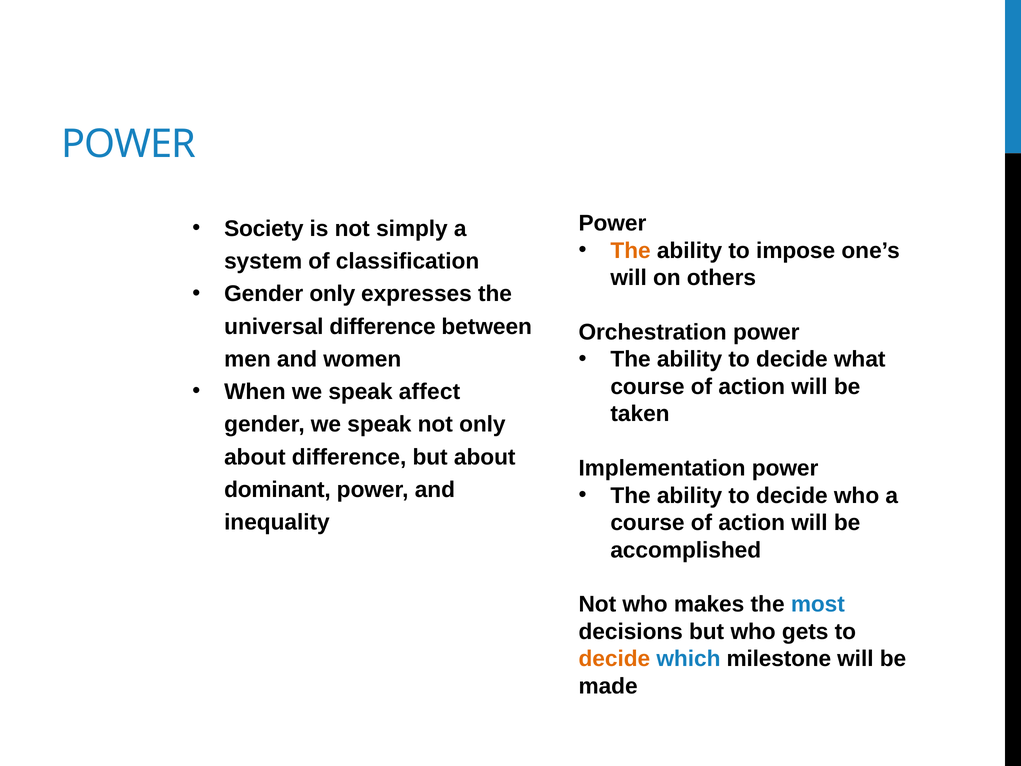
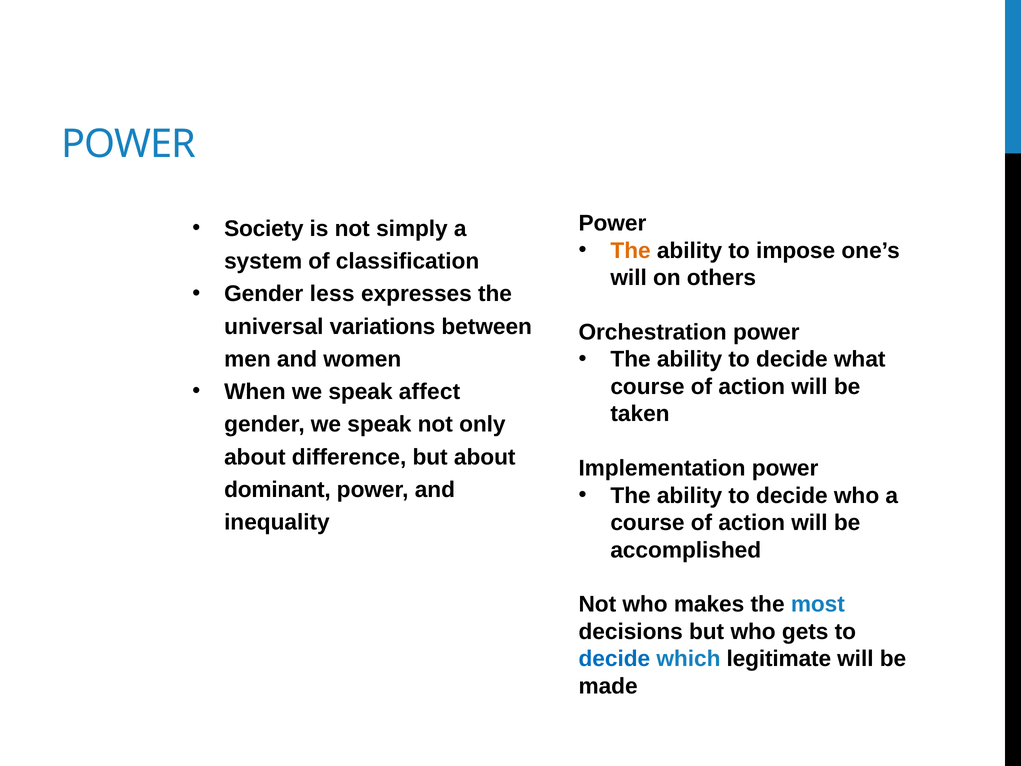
Gender only: only -> less (332, 294)
universal difference: difference -> variations (382, 326)
decide colour: orange -> blue (614, 659)
milestone: milestone -> legitimate (779, 659)
